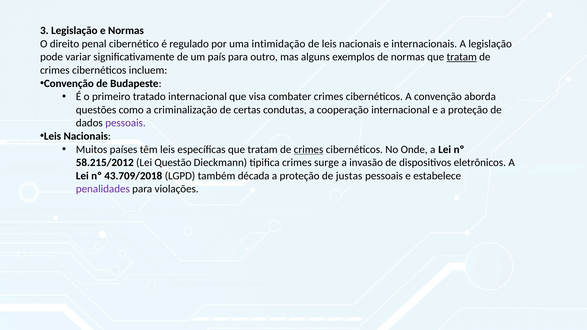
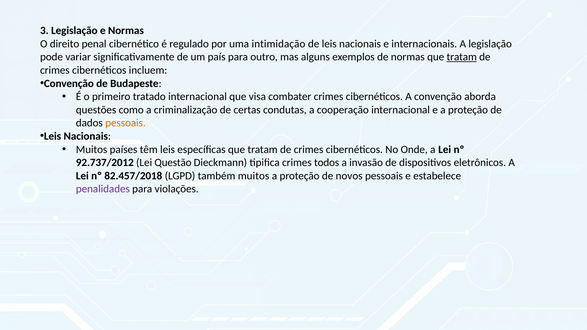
pessoais colour: purple -> orange (126, 123)
crimes underline: present -> none (309, 150)
58.215/2012: 58.215/2012 -> 92.737/2012 (105, 163)
surge: surge -> todos (327, 163)
43.709/2018: 43.709/2018 -> 82.457/2018 (133, 176)
também década: década -> muitos (254, 176)
justas: justas -> novos (349, 176)
